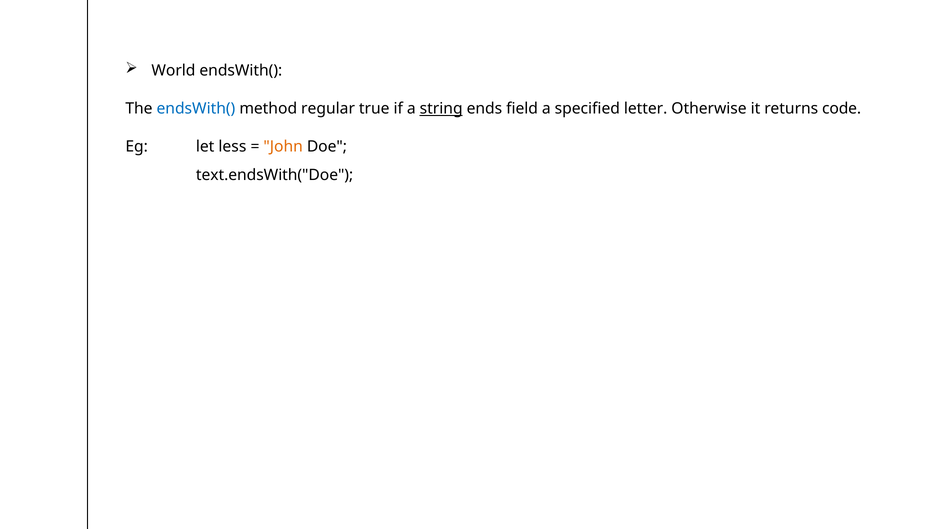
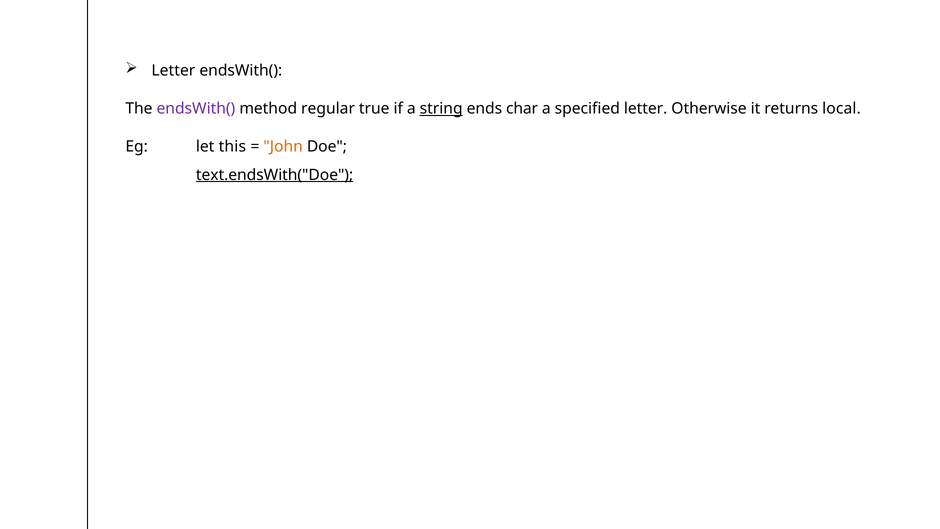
World: World -> Letter (173, 71)
endsWith( colour: blue -> purple (196, 109)
field: field -> char (522, 109)
code: code -> local (841, 109)
less: less -> this (232, 147)
text.endsWith("Doe underline: none -> present (275, 175)
